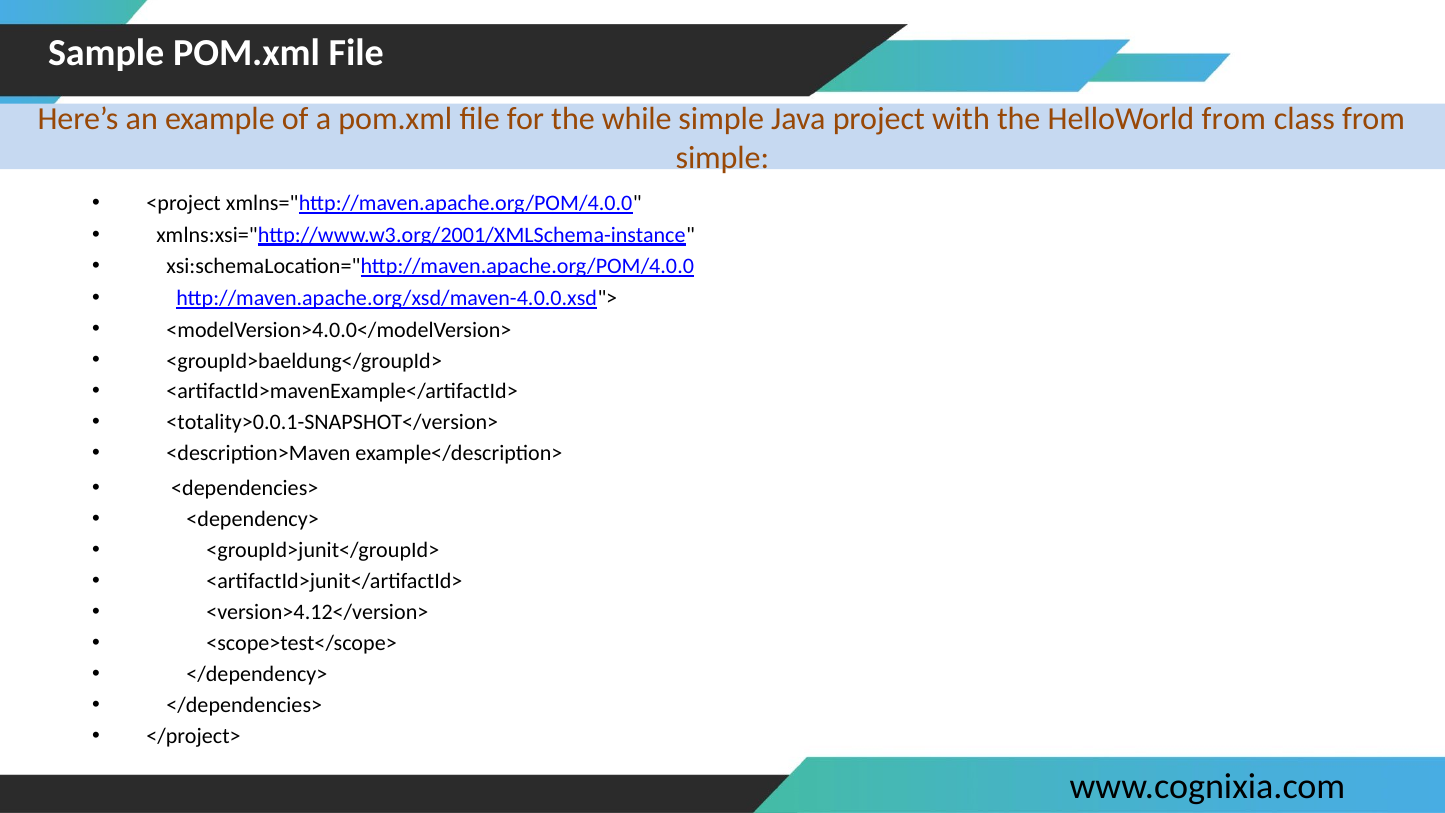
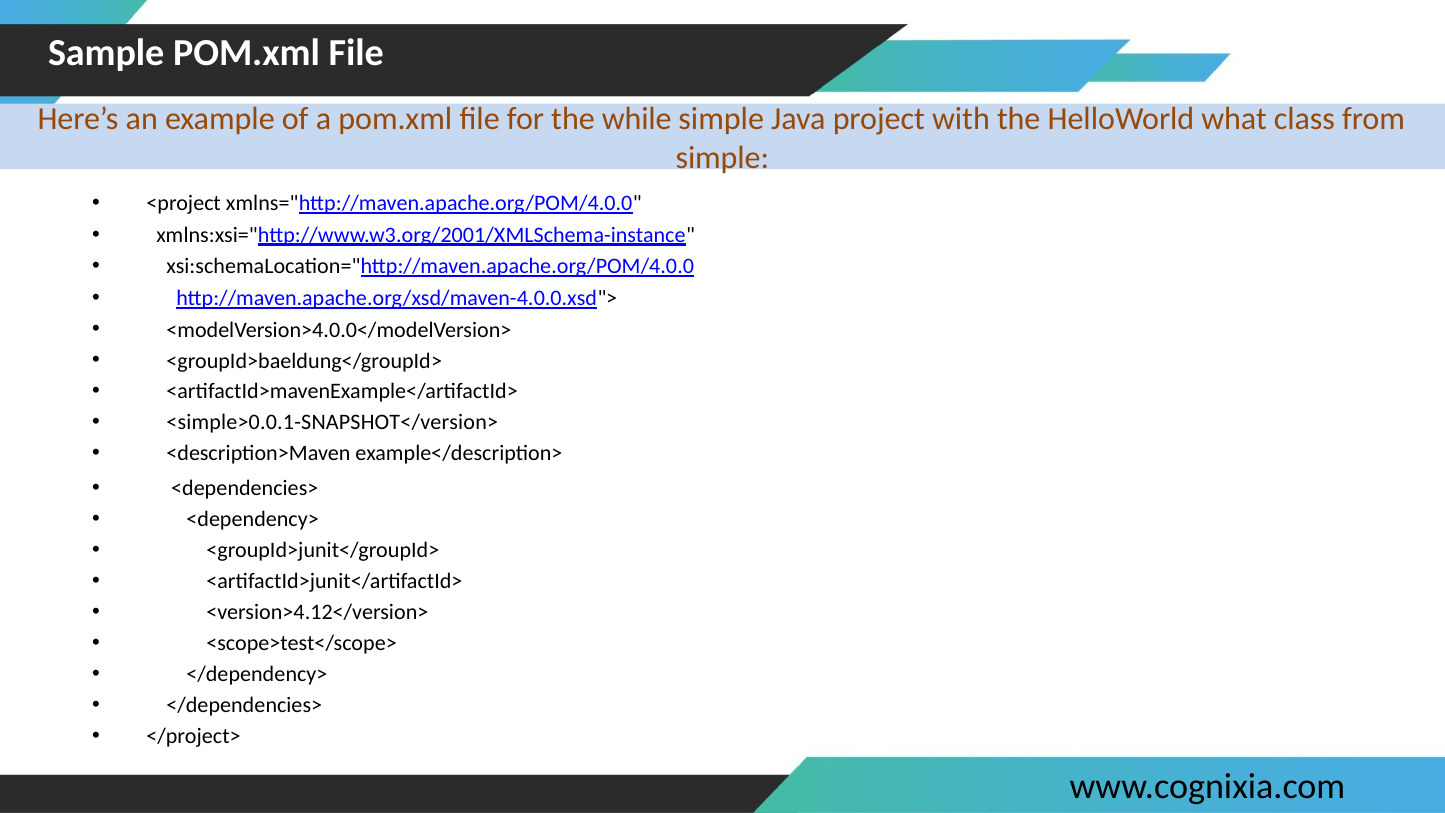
HelloWorld from: from -> what (1234, 119)
<totality>0.0.1-SNAPSHOT</version>: <totality>0.0.1-SNAPSHOT</version> -> <simple>0.0.1-SNAPSHOT</version> (332, 423)
